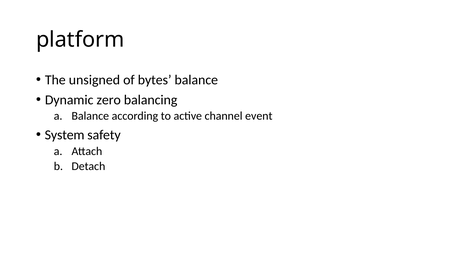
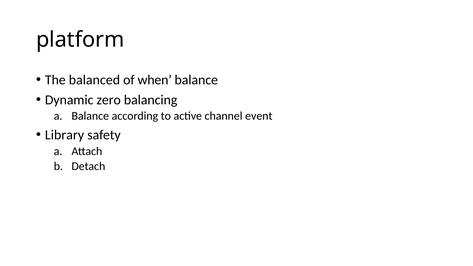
unsigned: unsigned -> balanced (94, 80)
bytes: bytes -> when (155, 80)
System: System -> Library (65, 135)
